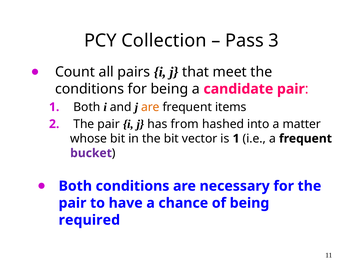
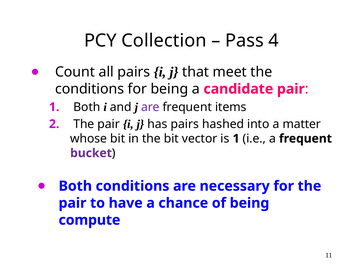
3: 3 -> 4 (274, 41)
are colour: orange -> purple (150, 107)
has from: from -> pairs (185, 124)
required: required -> compute (89, 219)
